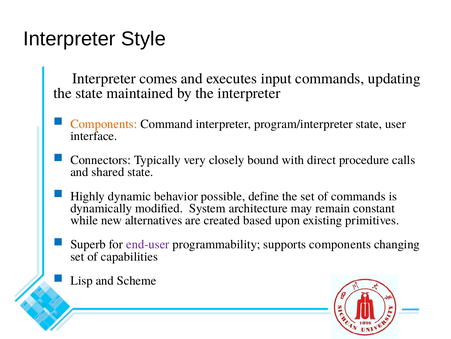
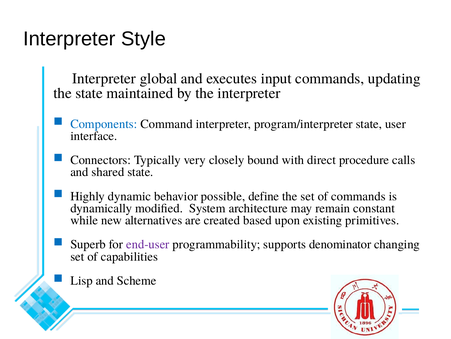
comes: comes -> global (158, 78)
Components colour: orange -> blue (104, 124)
supports components: components -> denominator (340, 244)
